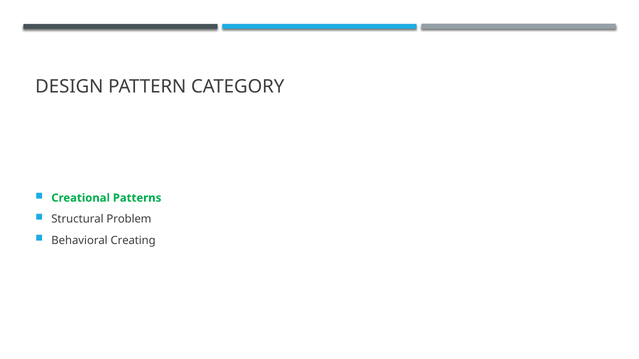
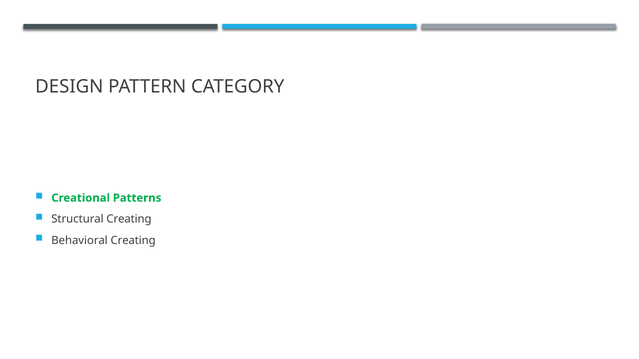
Structural Problem: Problem -> Creating (129, 219)
